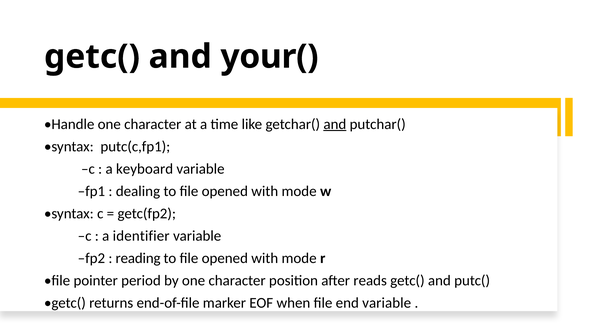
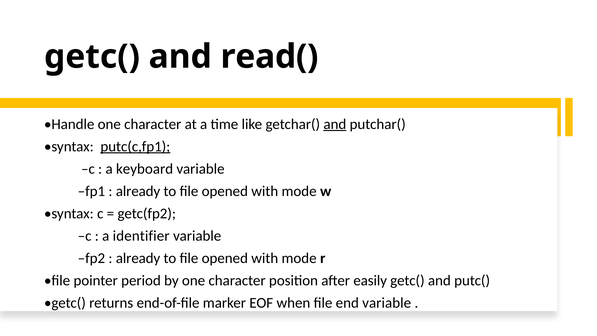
your(: your( -> read( (269, 57)
putc(c,fp1 underline: none -> present (135, 146)
dealing: dealing -> already (138, 191)
reading: reading -> already (138, 258)
reads: reads -> easily (370, 280)
